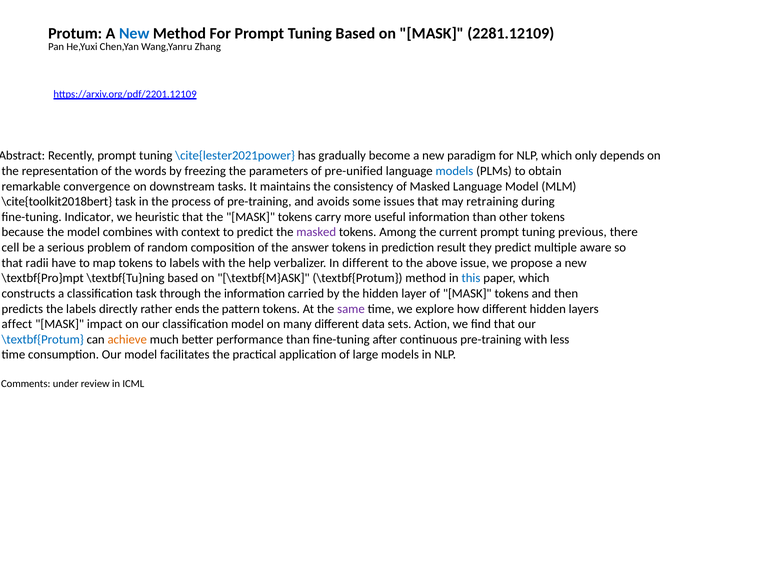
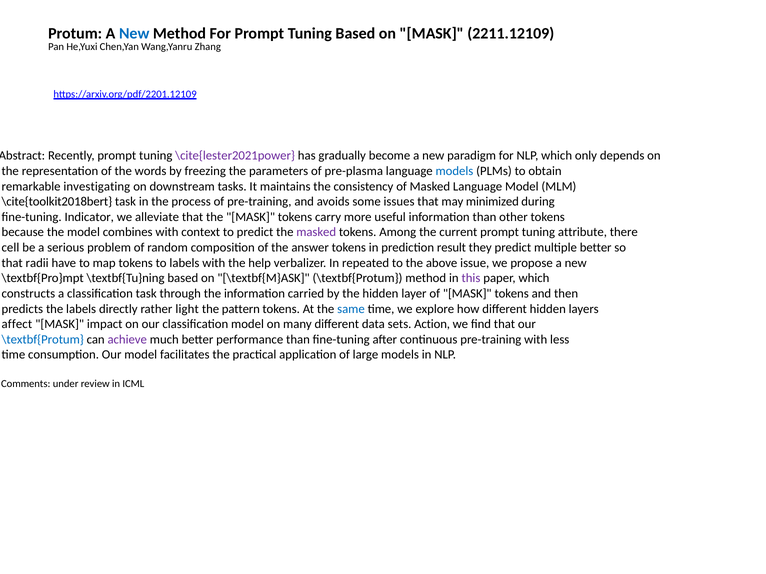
2281.12109: 2281.12109 -> 2211.12109 (511, 34)
\cite{lester2021power colour: blue -> purple (235, 156)
pre-unified: pre-unified -> pre-plasma (354, 171)
convergence: convergence -> investigating (97, 187)
retraining: retraining -> minimized (492, 202)
heuristic: heuristic -> alleviate (157, 217)
previous: previous -> attribute (582, 232)
multiple aware: aware -> better (596, 248)
In different: different -> repeated (366, 263)
this colour: blue -> purple (471, 278)
ends: ends -> light (187, 309)
same colour: purple -> blue (351, 309)
achieve colour: orange -> purple (127, 340)
